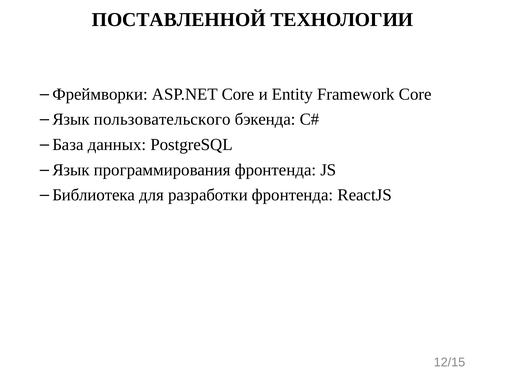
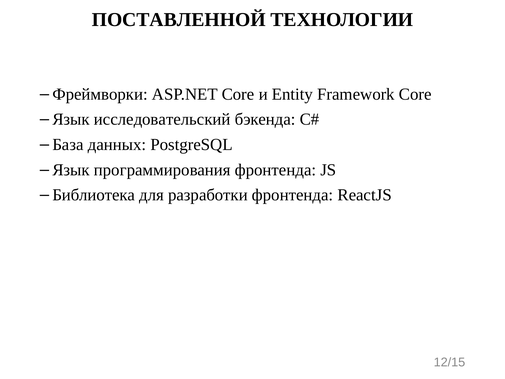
пользовательского: пользовательского -> исследовательский (162, 119)
